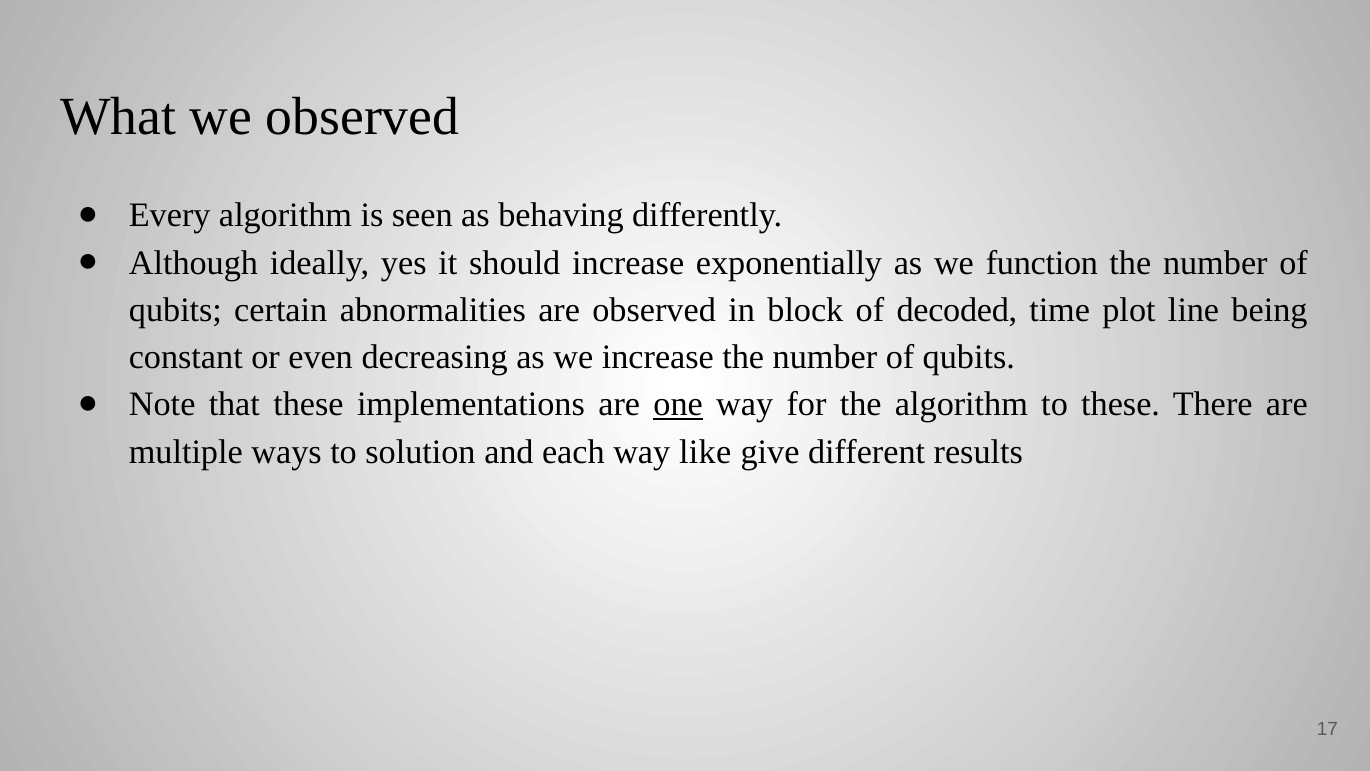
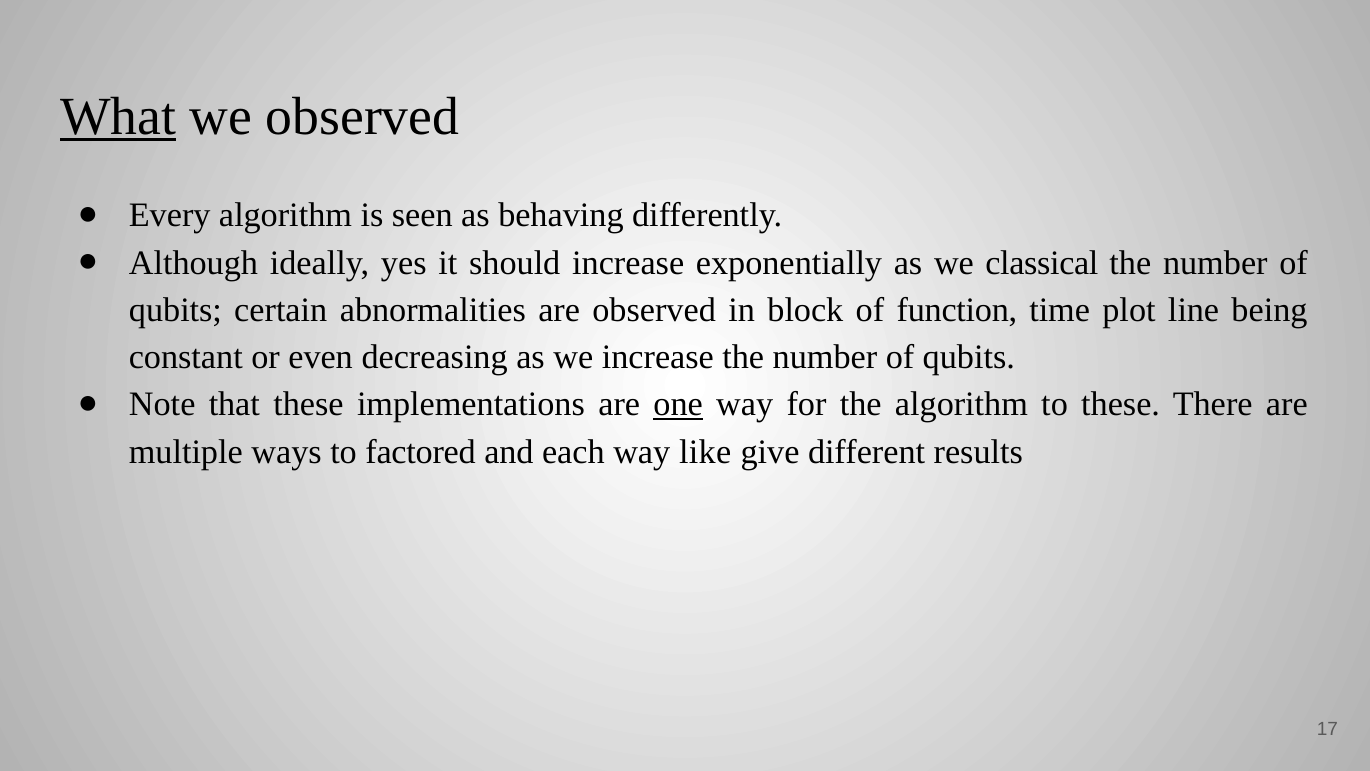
What underline: none -> present (118, 116)
function: function -> classical (1042, 263)
decoded: decoded -> function (957, 310)
solution: solution -> factored (421, 452)
